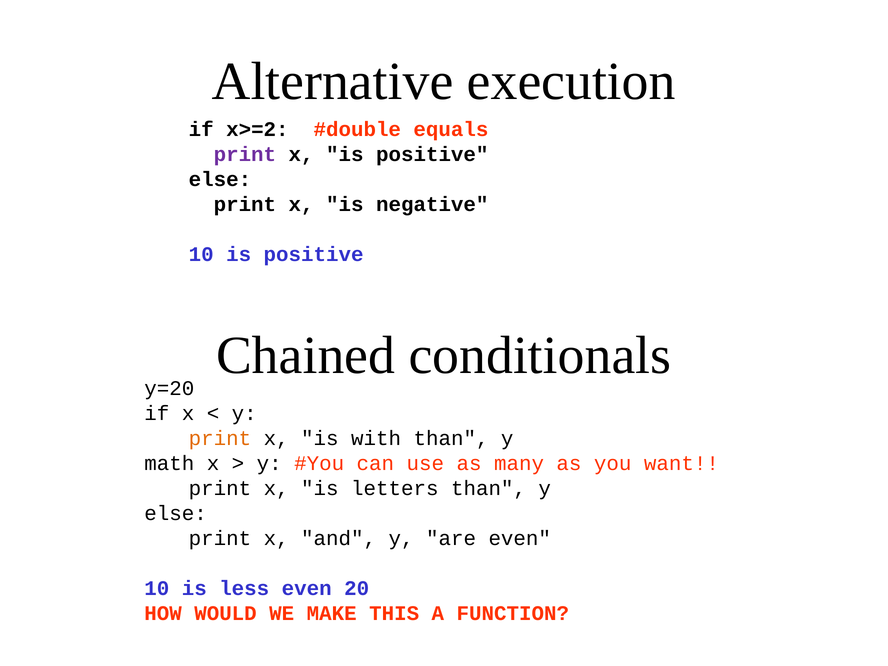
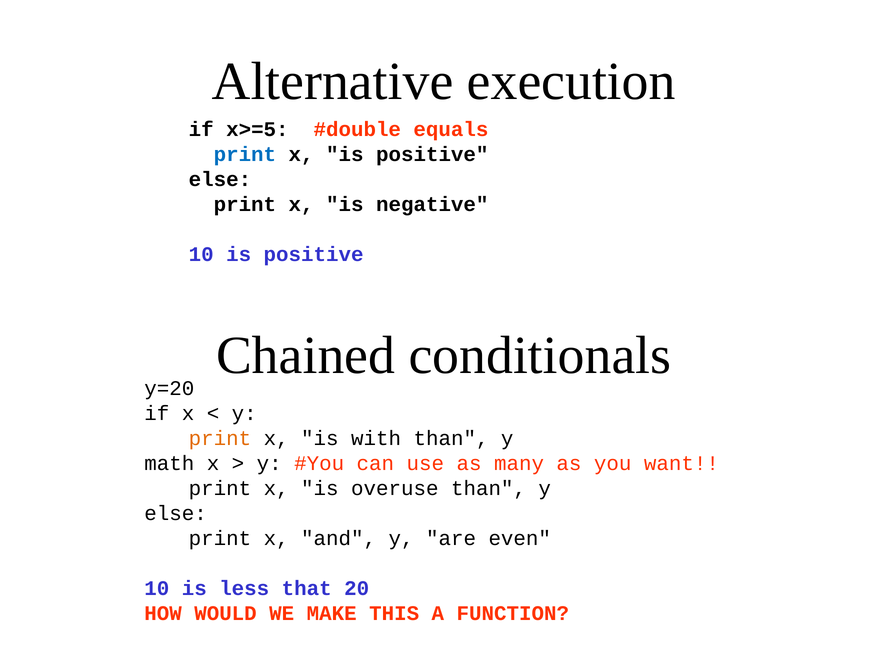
x>=2: x>=2 -> x>=5 (257, 129)
print colour: purple -> blue (245, 154)
letters: letters -> overuse (395, 488)
less even: even -> that (307, 588)
